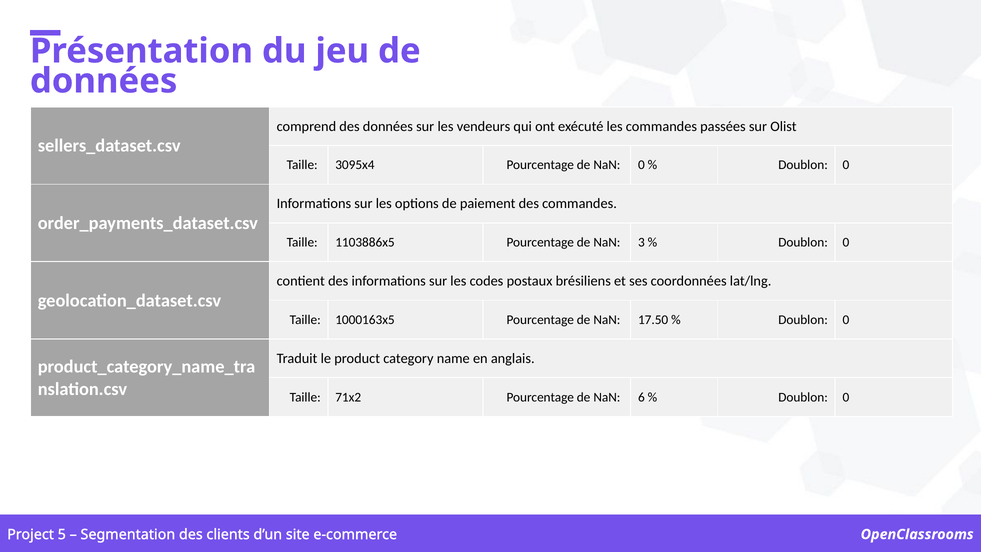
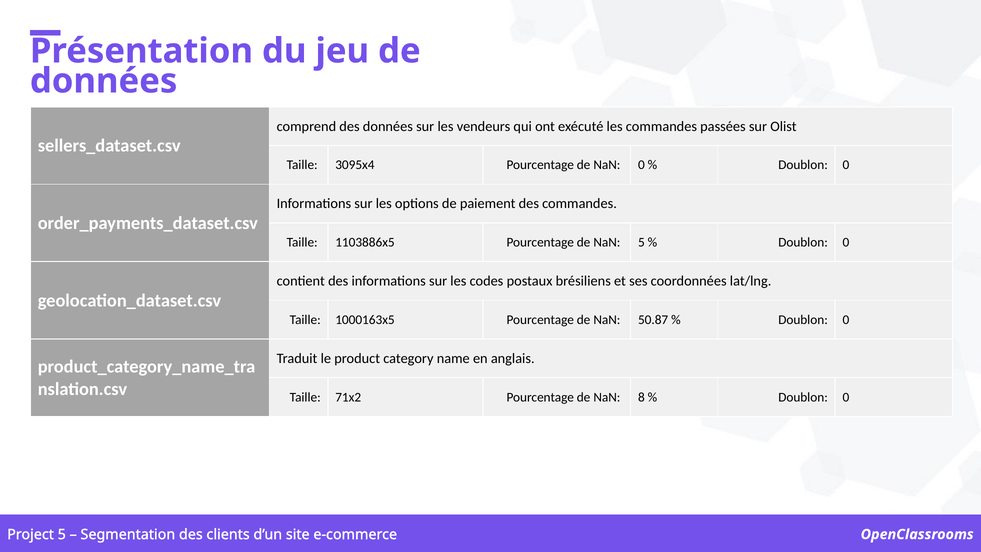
NaN 3: 3 -> 5 (641, 242)
17.50: 17.50 -> 50.87 (653, 320)
6: 6 -> 8 (641, 397)
